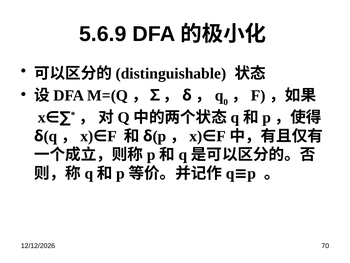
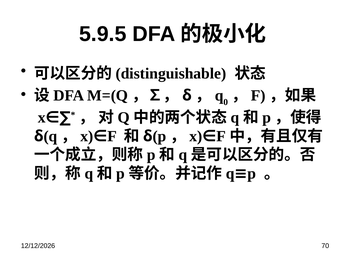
5.6.9: 5.6.9 -> 5.9.5 (103, 34)
